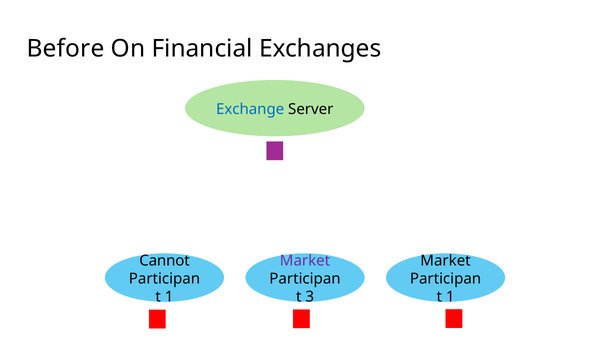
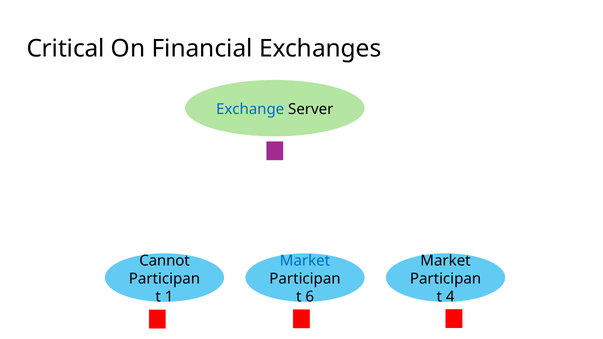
Before: Before -> Critical (66, 48)
Market colour: purple -> blue (305, 261)
3: 3 -> 6 (310, 297)
1: 1 -> 4 (450, 297)
